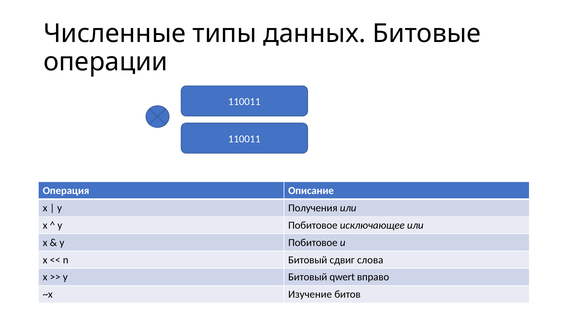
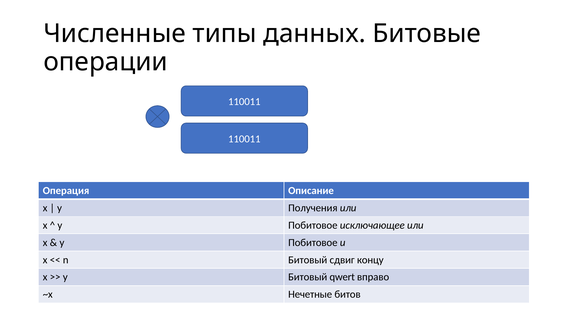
слова: слова -> концу (370, 260)
Изучение: Изучение -> Нечетные (310, 294)
